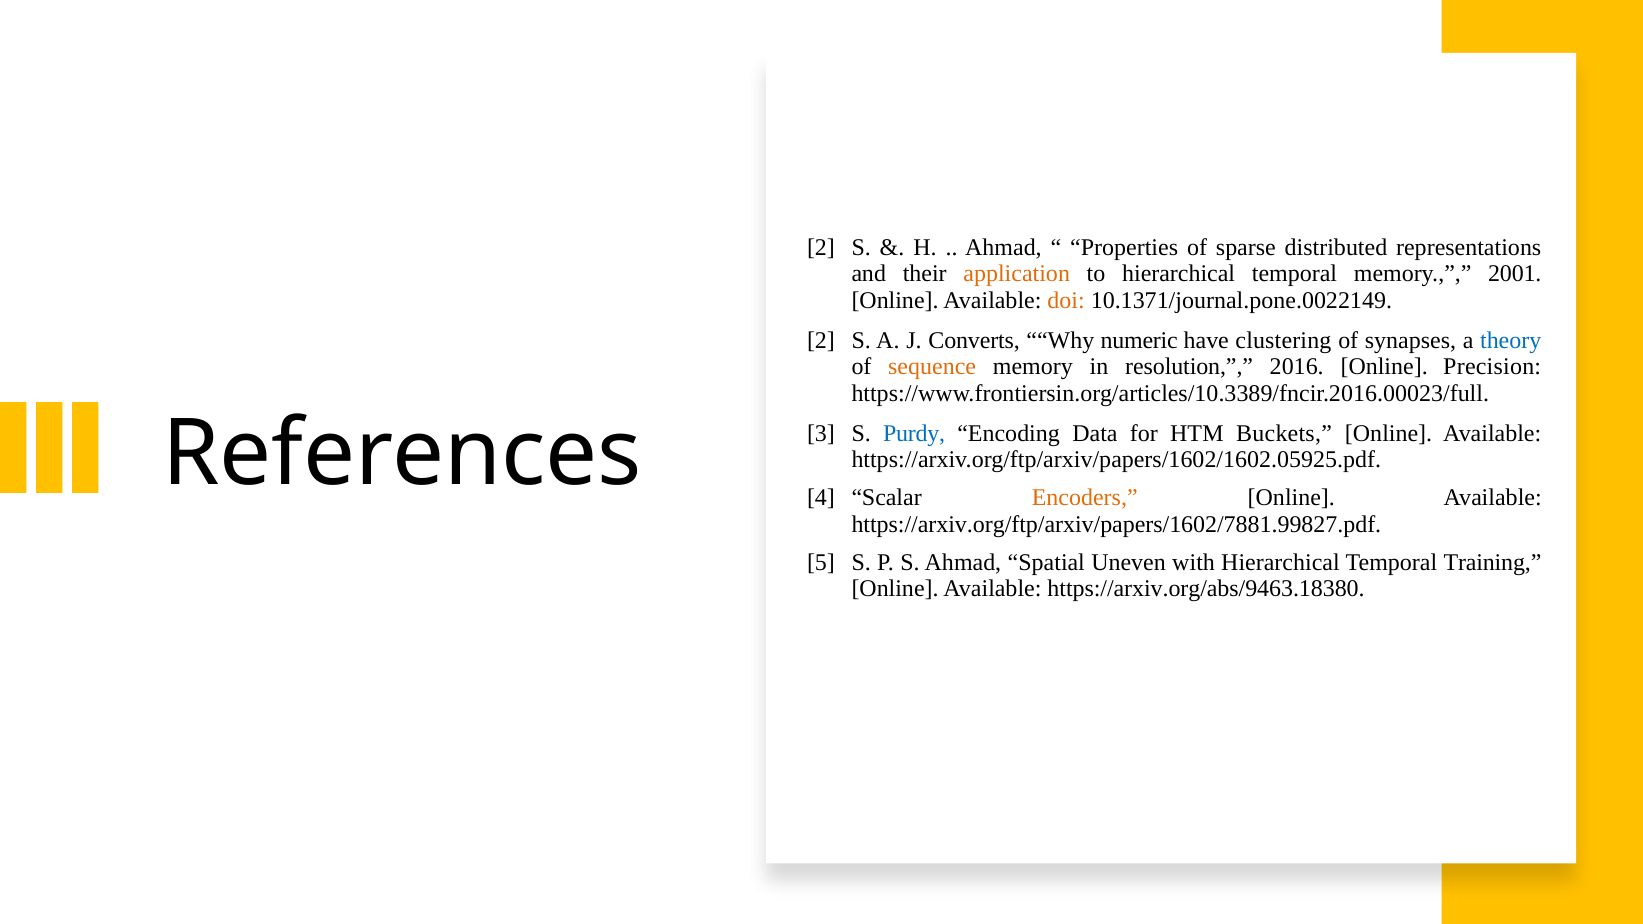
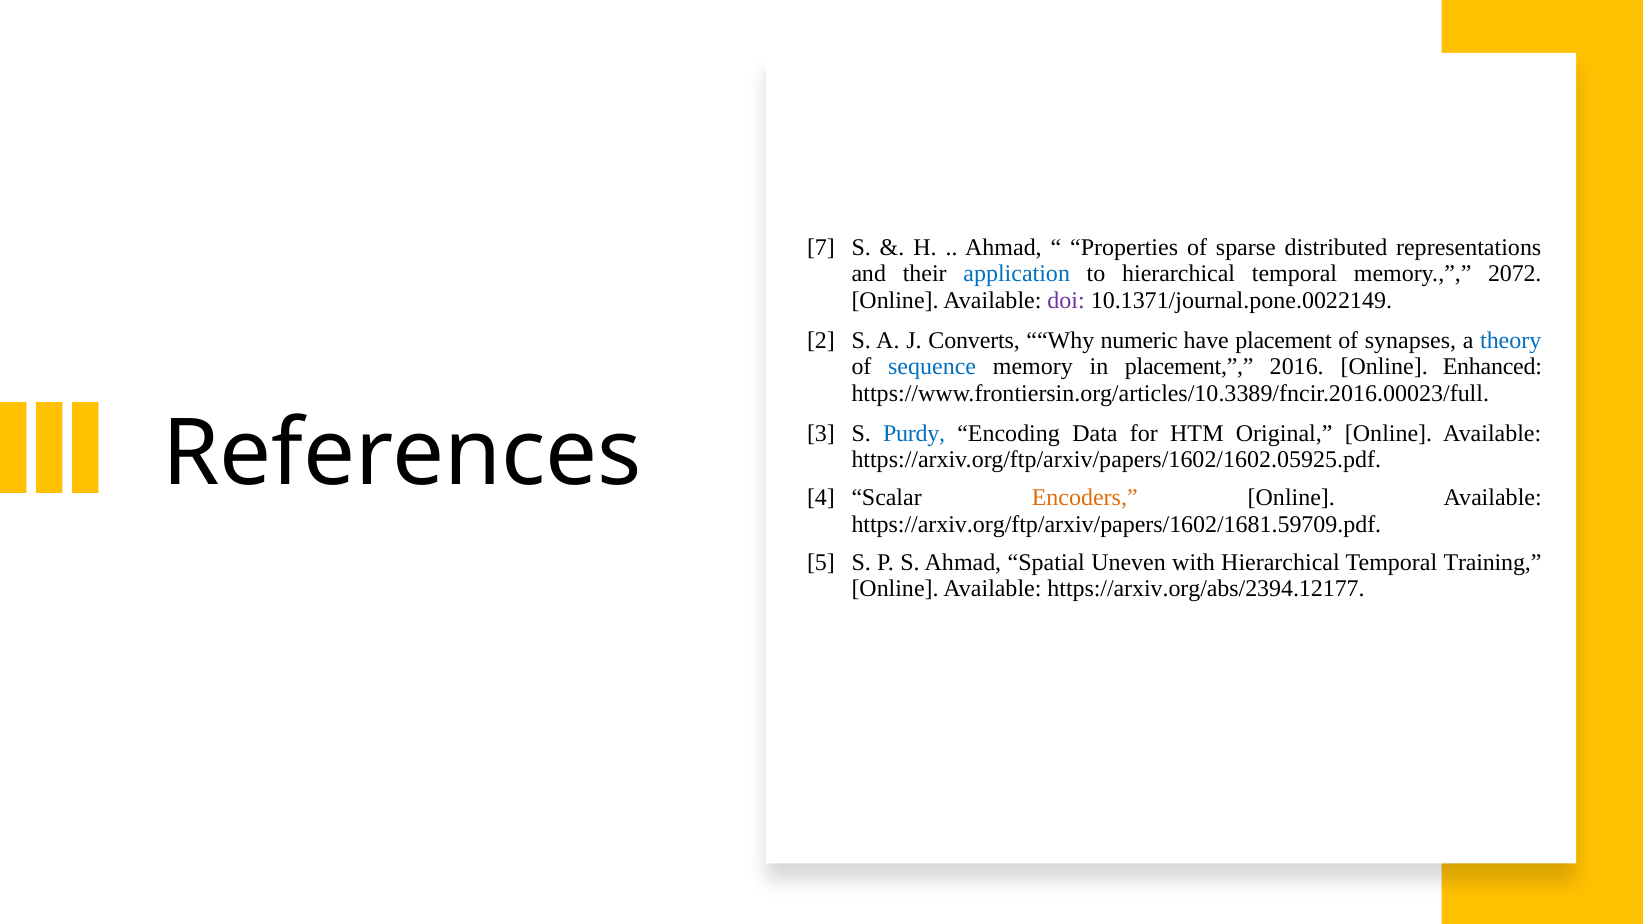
2: 2 -> 7 (821, 248)
application colour: orange -> blue (1017, 274)
2001: 2001 -> 2072 (1515, 274)
doi colour: orange -> purple (1066, 301)
have clustering: clustering -> placement (1284, 340)
sequence colour: orange -> blue (932, 367)
in resolution: resolution -> placement (1189, 367)
Precision: Precision -> Enhanced (1492, 367)
Buckets: Buckets -> Original (1284, 433)
https://arxiv.org/ftp/arxiv/papers/1602/7881.99827.pdf: https://arxiv.org/ftp/arxiv/papers/1602/7881.99827.pdf -> https://arxiv.org/ftp/arxiv/papers/1602/1681.59709.pdf (1116, 524)
https://arxiv.org/abs/9463.18380: https://arxiv.org/abs/9463.18380 -> https://arxiv.org/abs/2394.12177 (1206, 589)
